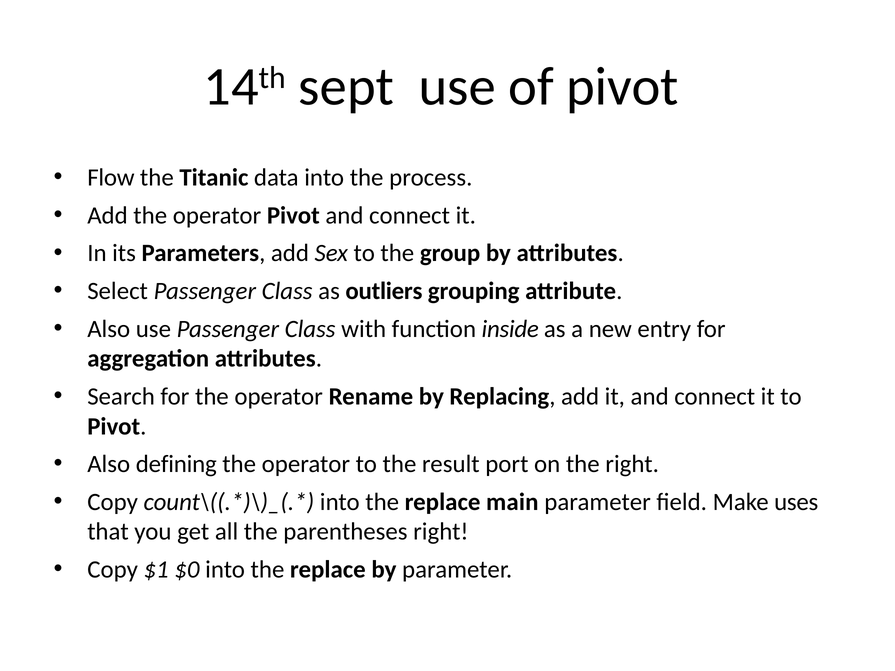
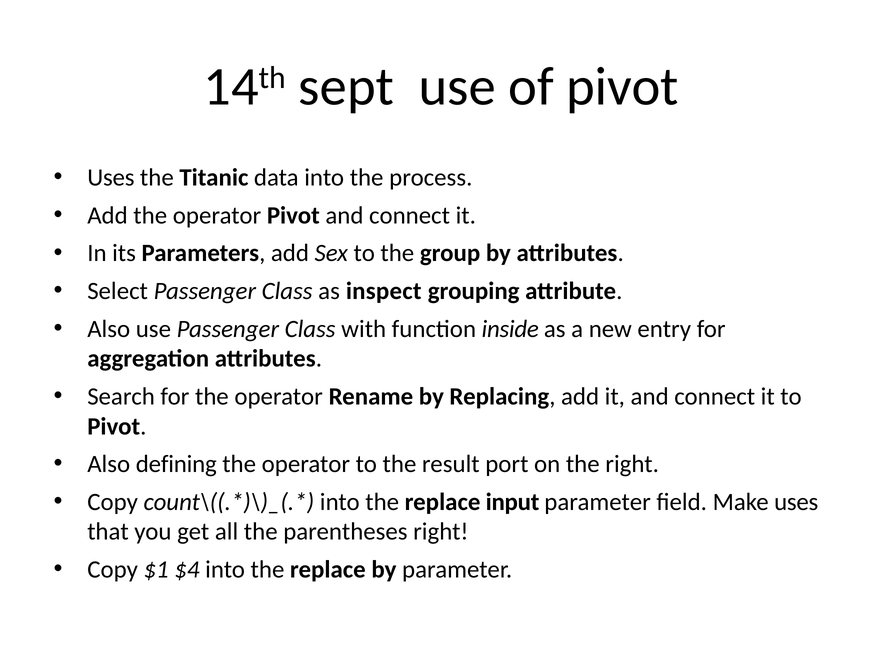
Flow: Flow -> Uses (111, 178)
outliers: outliers -> inspect (384, 291)
main: main -> input (513, 502)
$0: $0 -> $4 (187, 570)
